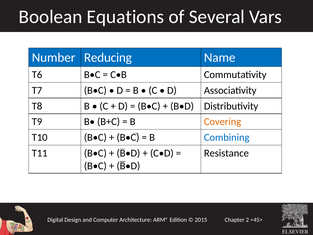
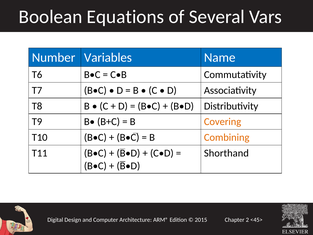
Reducing: Reducing -> Variables (108, 58)
Combining colour: blue -> orange (227, 137)
Resistance: Resistance -> Shorthand (226, 153)
